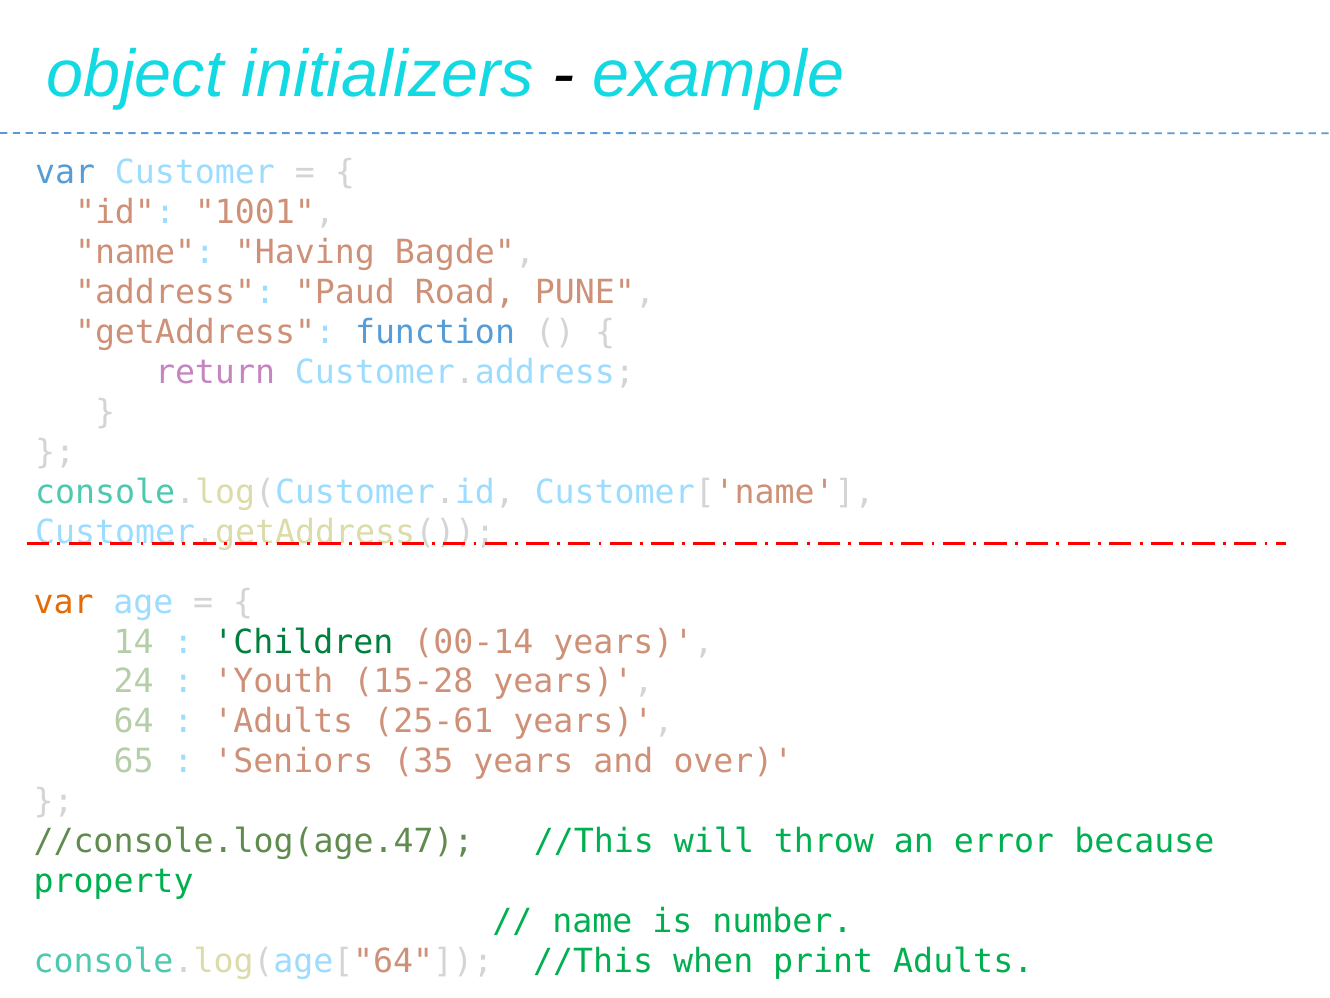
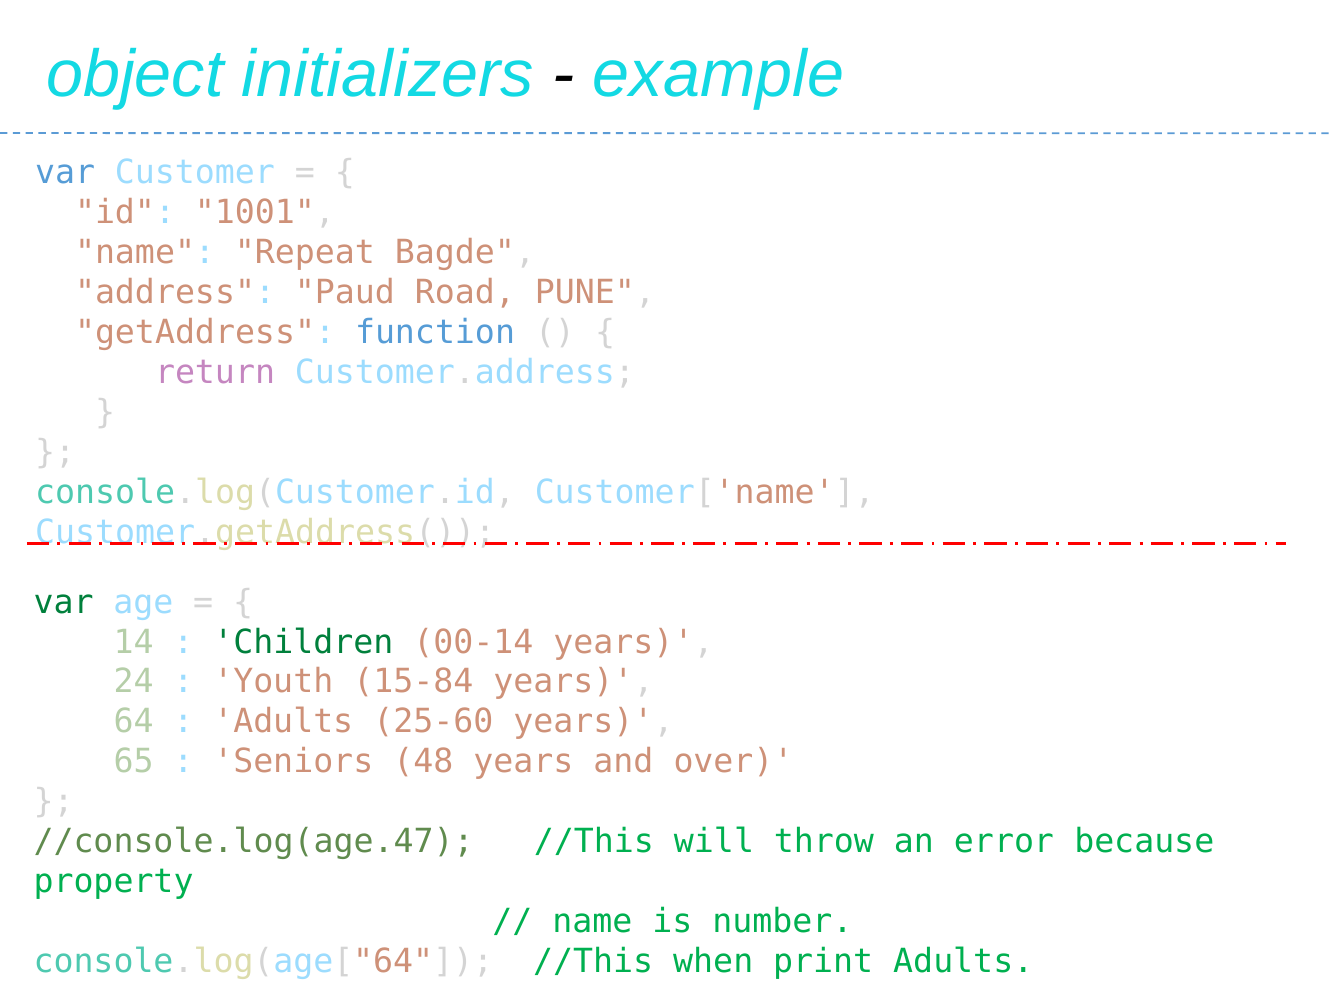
Having: Having -> Repeat (305, 253)
var colour: orange -> green (64, 602)
15-28: 15-28 -> 15-84 (413, 682)
25-61: 25-61 -> 25-60 (433, 722)
35: 35 -> 48 (423, 761)
